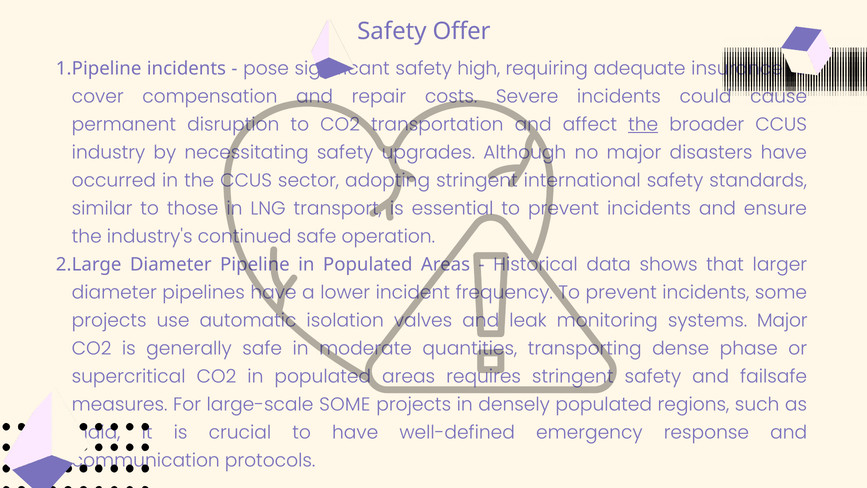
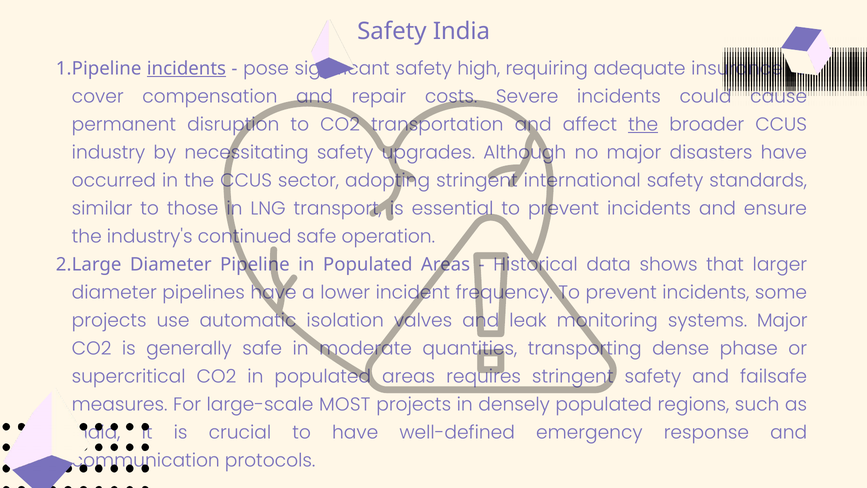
Safety Offer: Offer -> India (461, 31)
incidents underline: none -> present (186, 68)
large-scale SOME: SOME -> MOST (345, 404)
